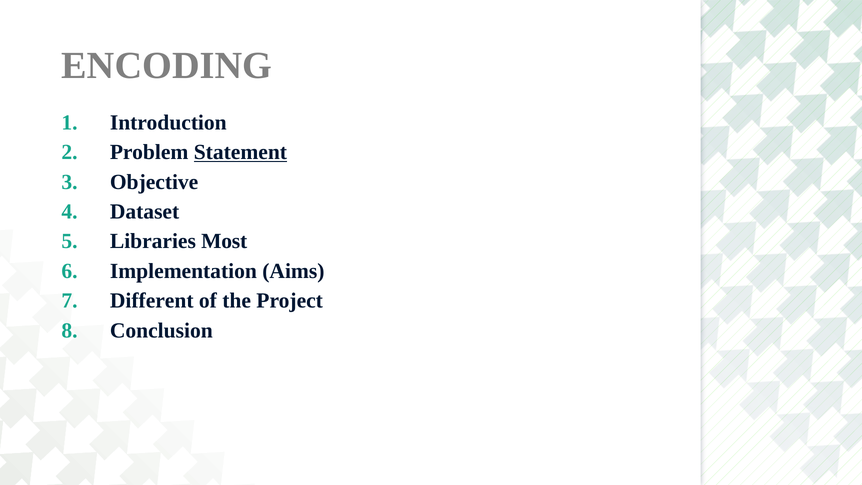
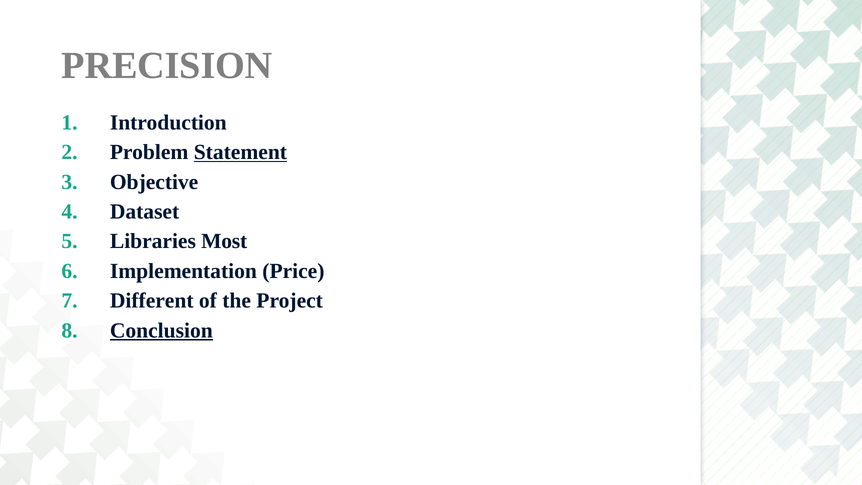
ENCODING: ENCODING -> PRECISION (167, 66)
Aims: Aims -> Price (293, 271)
Conclusion underline: none -> present (161, 330)
